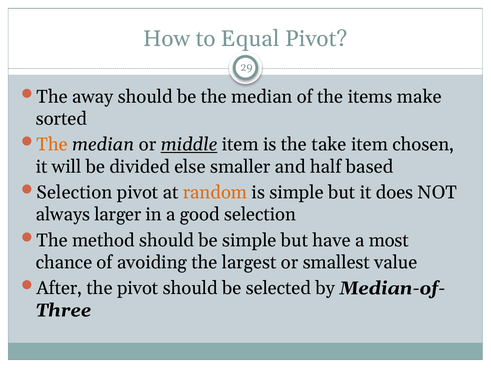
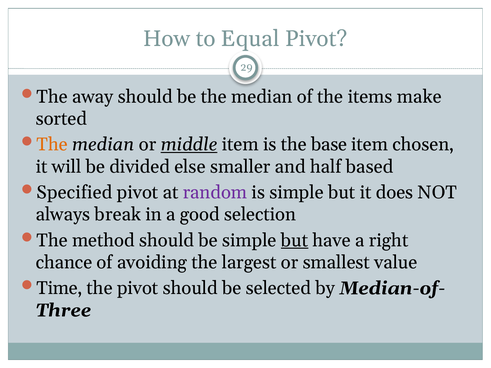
take: take -> base (329, 145)
Selection: Selection -> Specified (75, 193)
random colour: orange -> purple (215, 193)
larger: larger -> break (118, 215)
but underline: none -> present (295, 241)
most: most -> right (389, 241)
After: After -> Time (60, 288)
